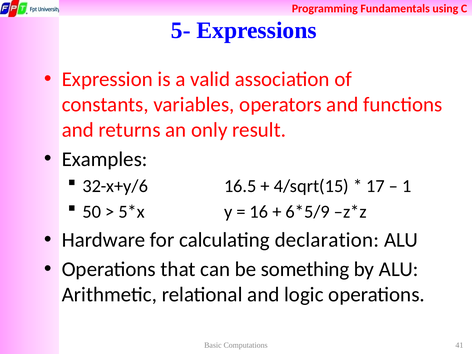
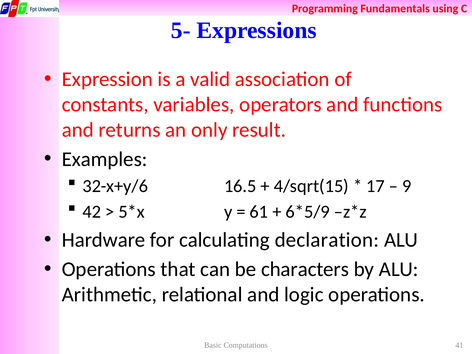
1: 1 -> 9 (407, 186)
50: 50 -> 42 (92, 212)
16: 16 -> 61 (259, 212)
something: something -> characters (305, 269)
